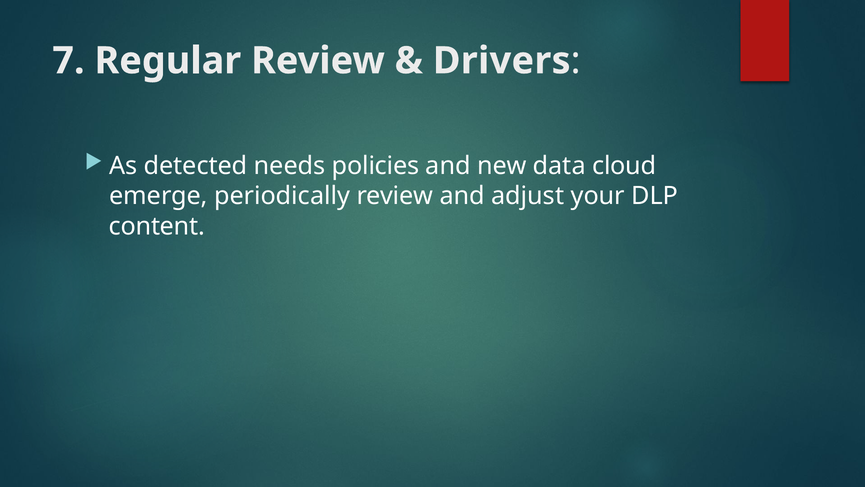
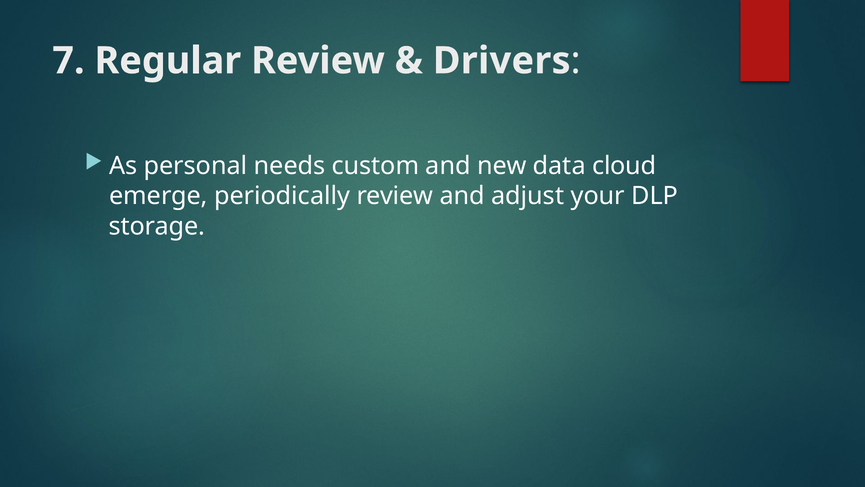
detected: detected -> personal (196, 166)
policies: policies -> custom (375, 166)
content: content -> storage (157, 226)
